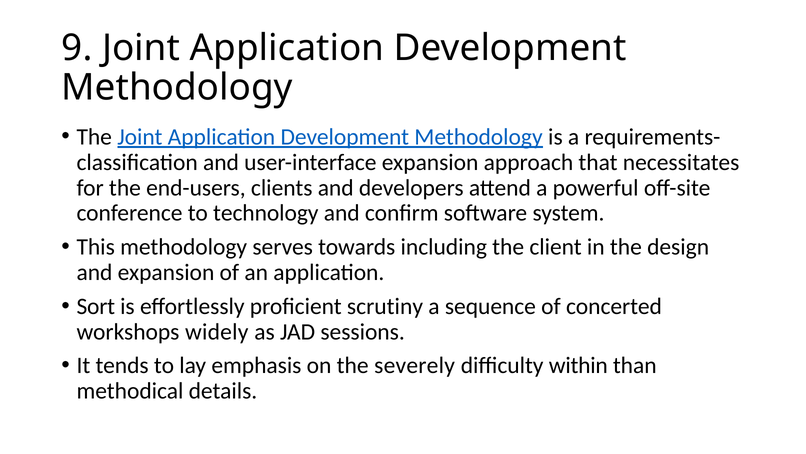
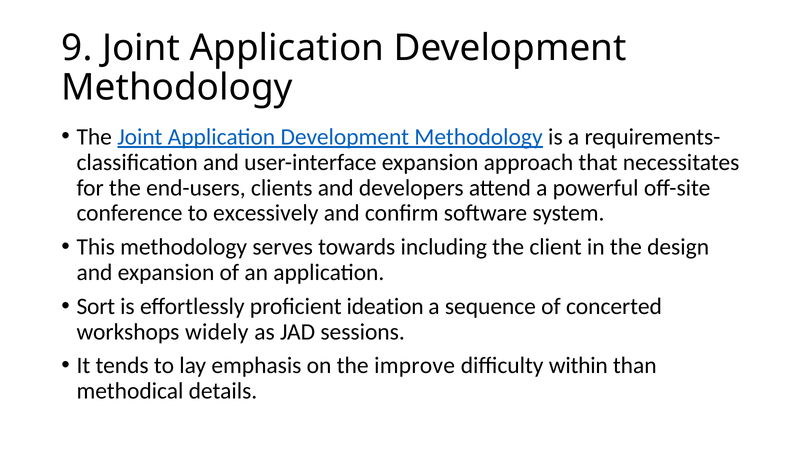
technology: technology -> excessively (266, 213)
scrutiny: scrutiny -> ideation (385, 306)
severely: severely -> improve (415, 365)
